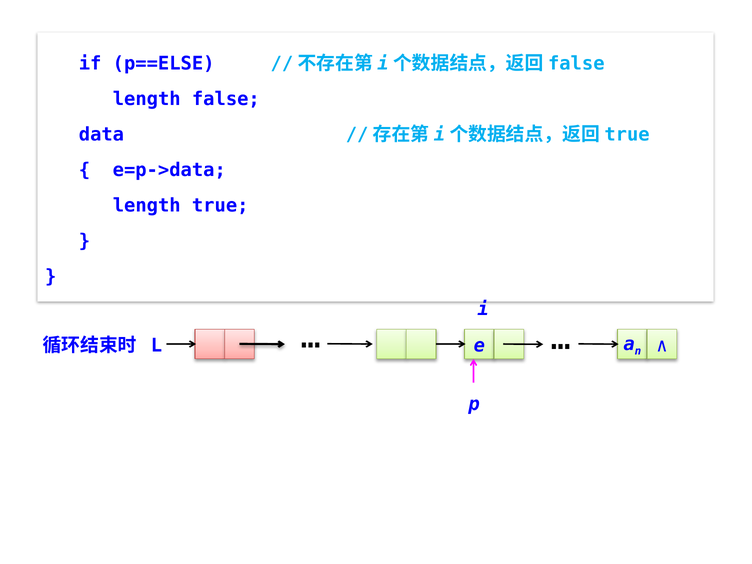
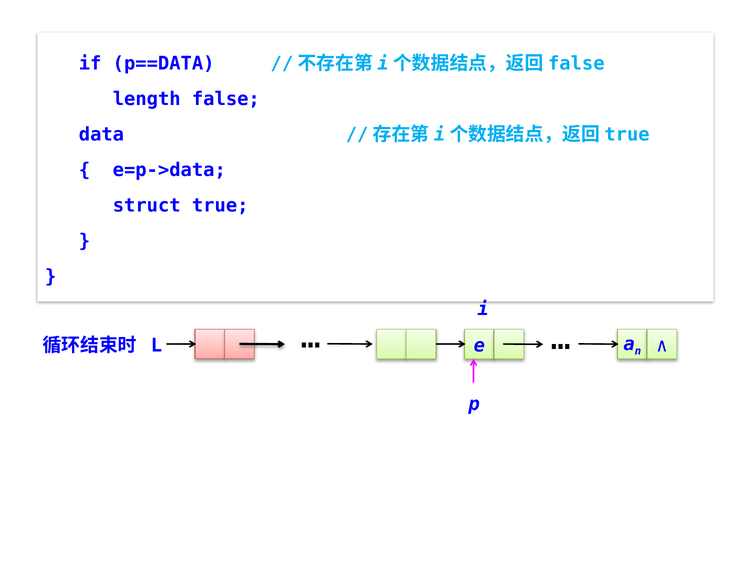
p==ELSE: p==ELSE -> p==DATA (164, 64)
length: length -> struct (147, 206)
